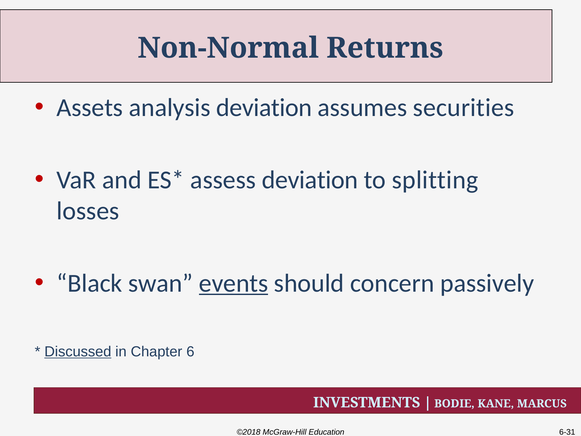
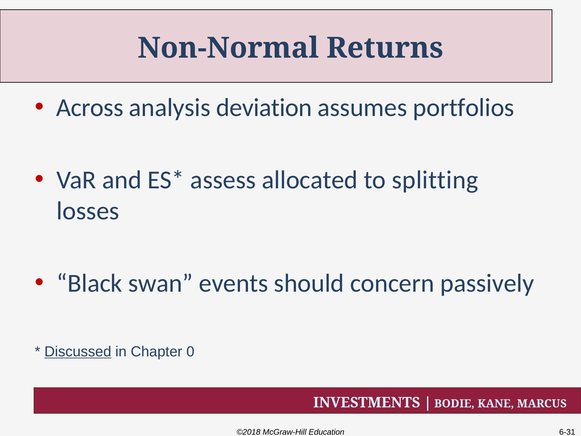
Assets: Assets -> Across (90, 107)
securities: securities -> portfolios (464, 107)
assess deviation: deviation -> allocated (310, 180)
events underline: present -> none (234, 283)
6: 6 -> 0 (190, 351)
